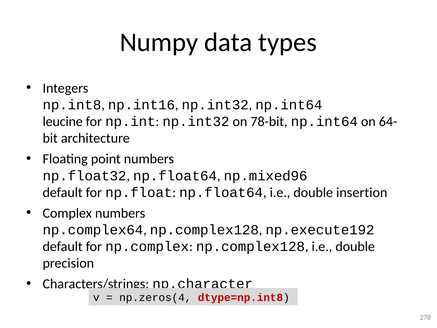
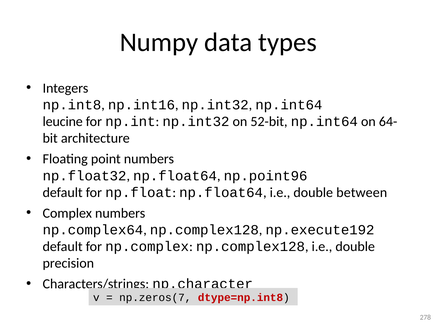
78-bit: 78-bit -> 52-bit (269, 121)
np.mixed96: np.mixed96 -> np.point96 (266, 176)
insertion: insertion -> between (362, 192)
np.zeros(4: np.zeros(4 -> np.zeros(7 (155, 297)
